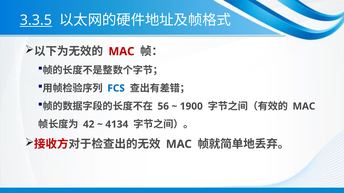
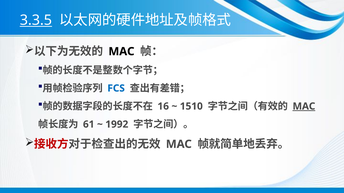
MAC colour: red -> black (121, 52)
56: 56 -> 16 (163, 107)
1900: 1900 -> 1510 (191, 107)
MAC underline: none -> present (304, 107)
42: 42 -> 61 (89, 125)
4134: 4134 -> 1992 (117, 125)
